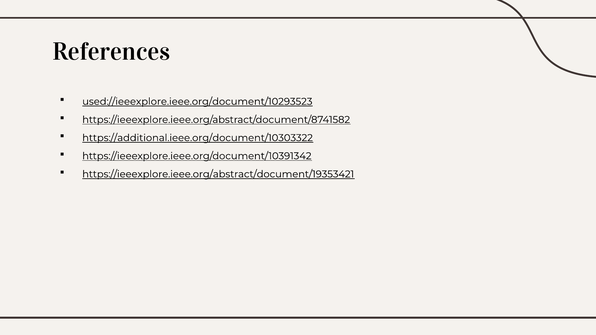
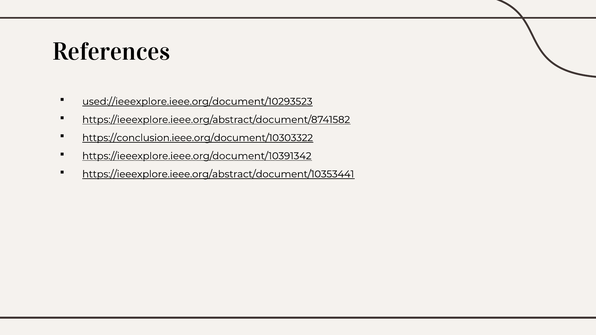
https://additional.ieee.org/document/10303322: https://additional.ieee.org/document/10303322 -> https://conclusion.ieee.org/document/10303322 (198, 138)
https://ieeexplore.ieee.org/abstract/document/19353421: https://ieeexplore.ieee.org/abstract/document/19353421 -> https://ieeexplore.ieee.org/abstract/document/10353441 (218, 174)
